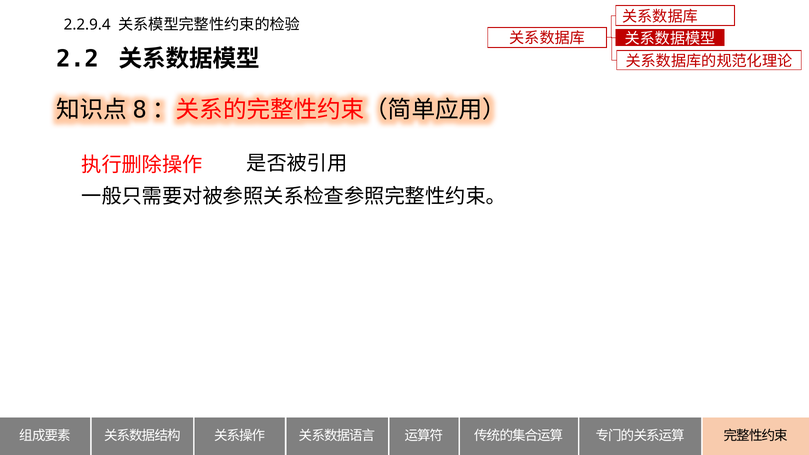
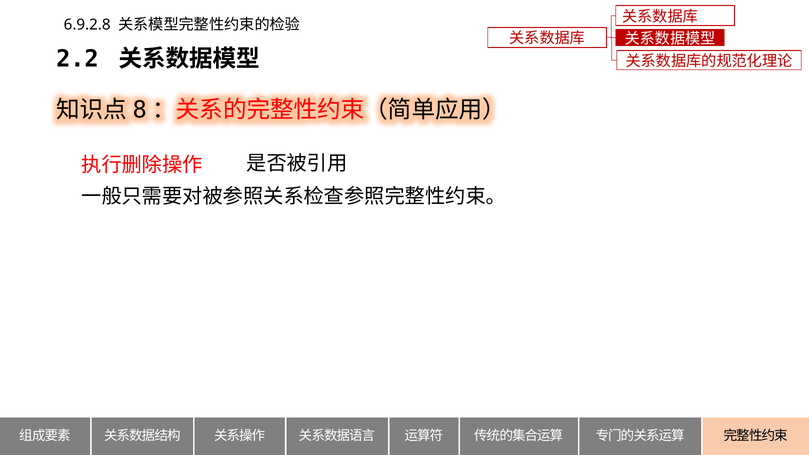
2.2.9.4: 2.2.9.4 -> 6.9.2.8 (87, 25)
